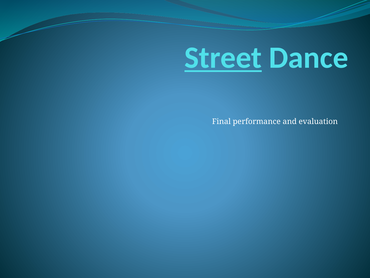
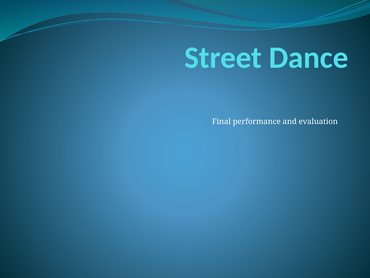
Street underline: present -> none (223, 58)
